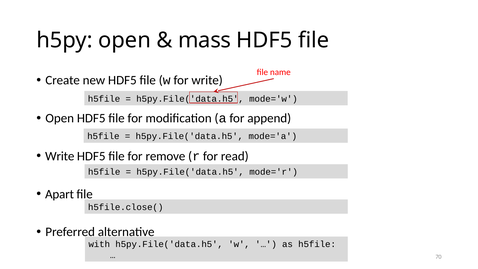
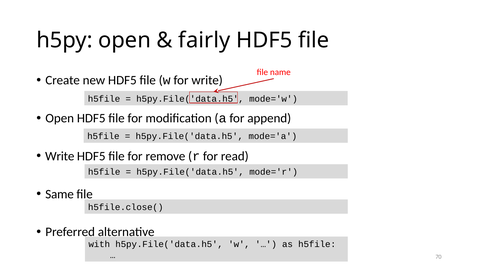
mass: mass -> fairly (204, 40)
Apart: Apart -> Same (60, 194)
